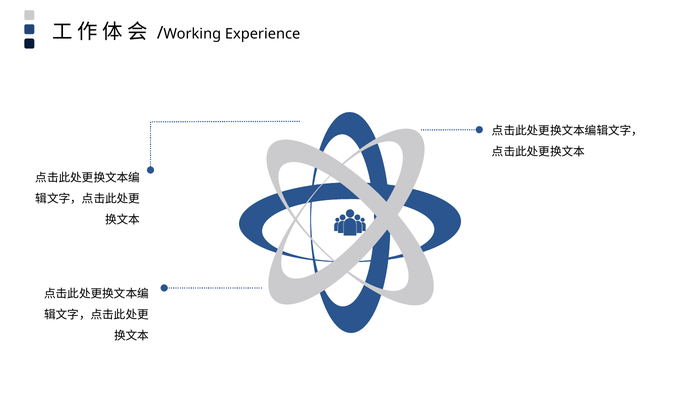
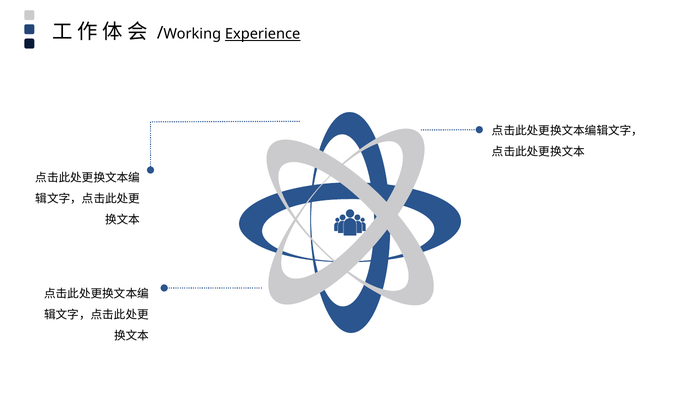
Experience underline: none -> present (263, 34)
